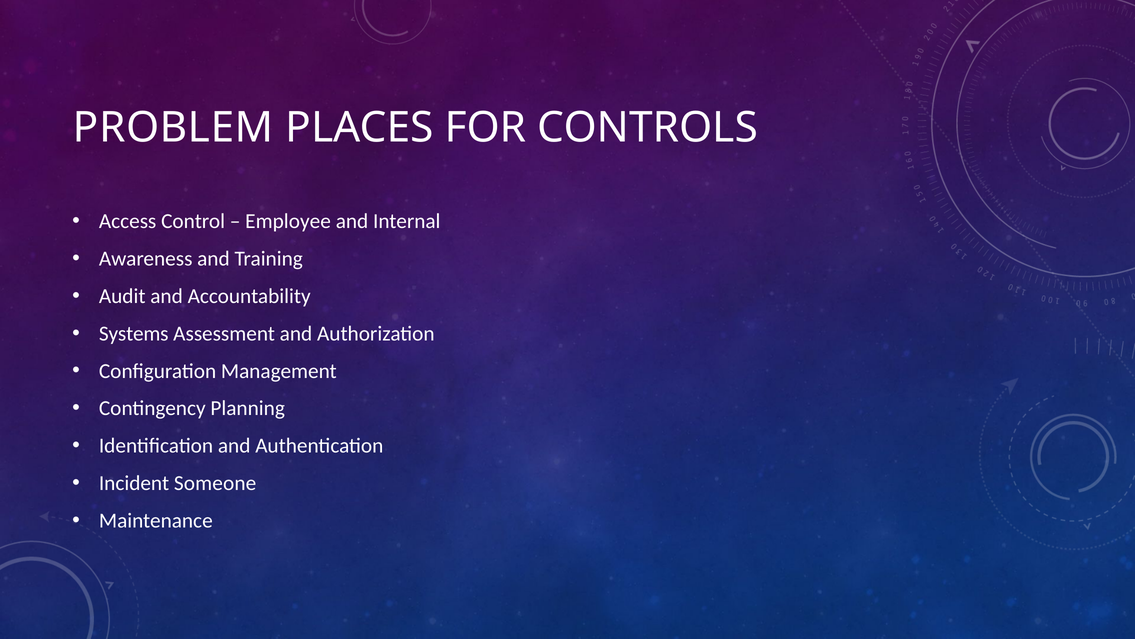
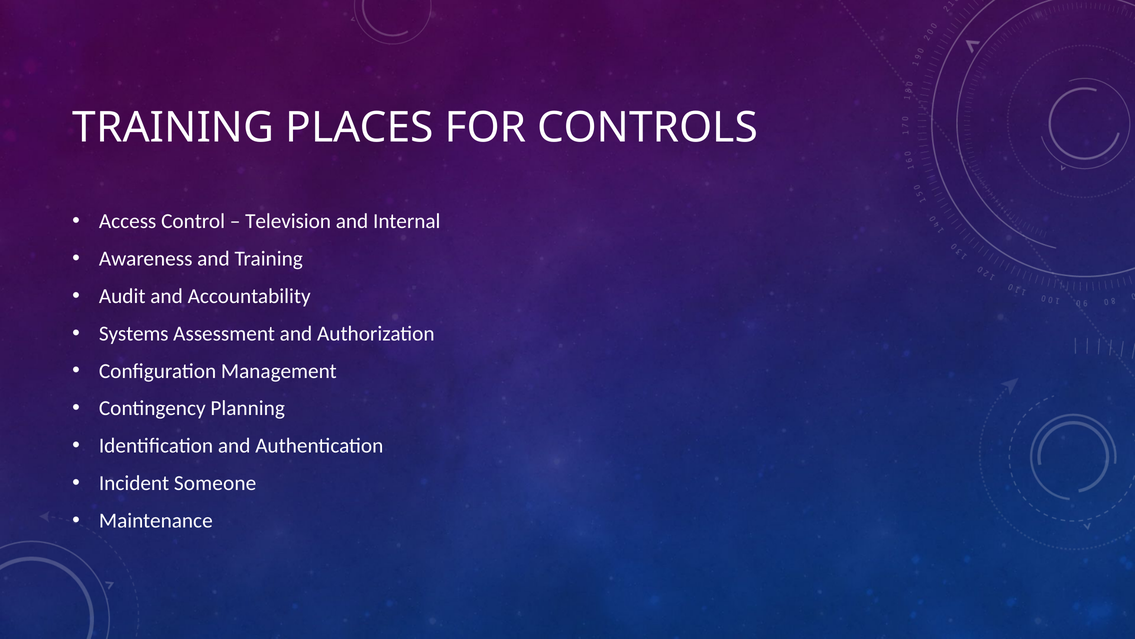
PROBLEM: PROBLEM -> TRAINING (173, 127)
Employee: Employee -> Television (288, 221)
